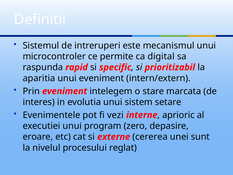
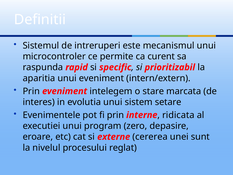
digital: digital -> curent (161, 56)
fi vezi: vezi -> prin (115, 115)
aprioric: aprioric -> ridicata (178, 115)
